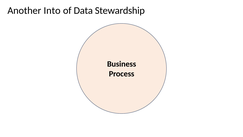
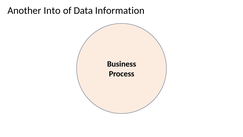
Stewardship: Stewardship -> Information (120, 11)
